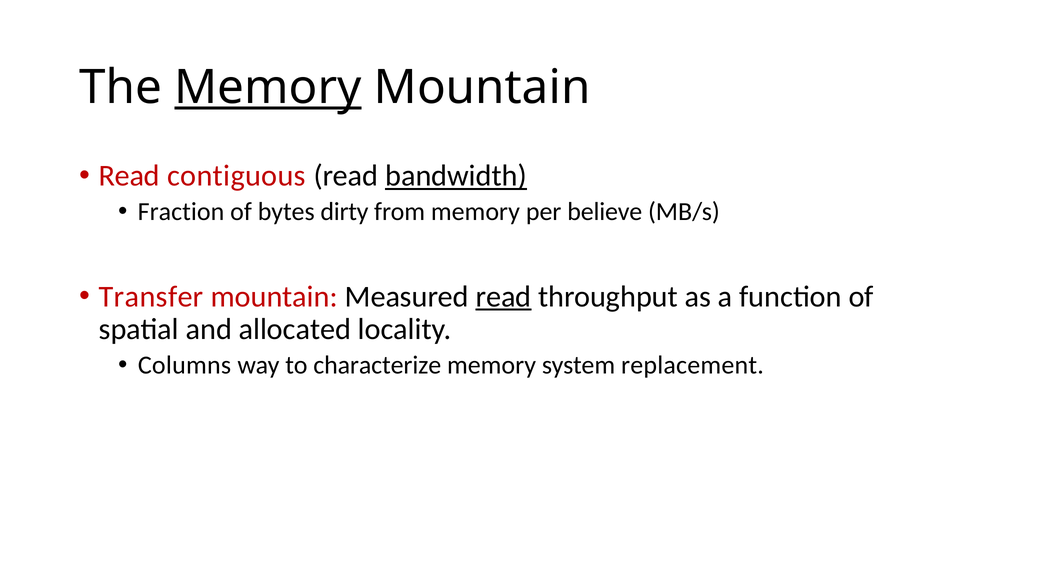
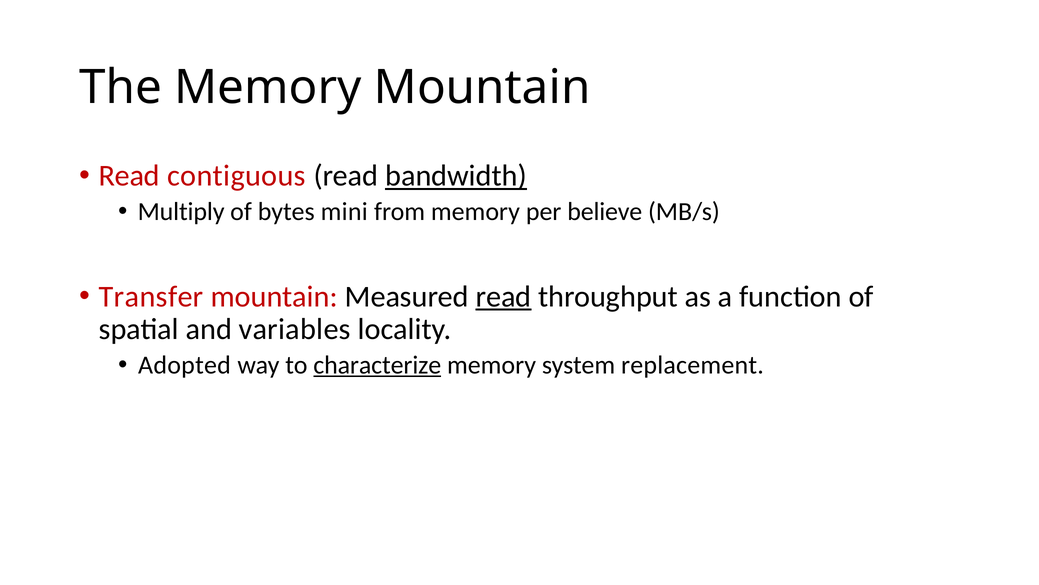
Memory underline: present -> none (268, 87)
Fraction: Fraction -> Multiply (181, 211)
dirty: dirty -> mini (344, 211)
allocated: allocated -> variables (295, 329)
Columns: Columns -> Adopted (184, 365)
characterize underline: none -> present (377, 365)
